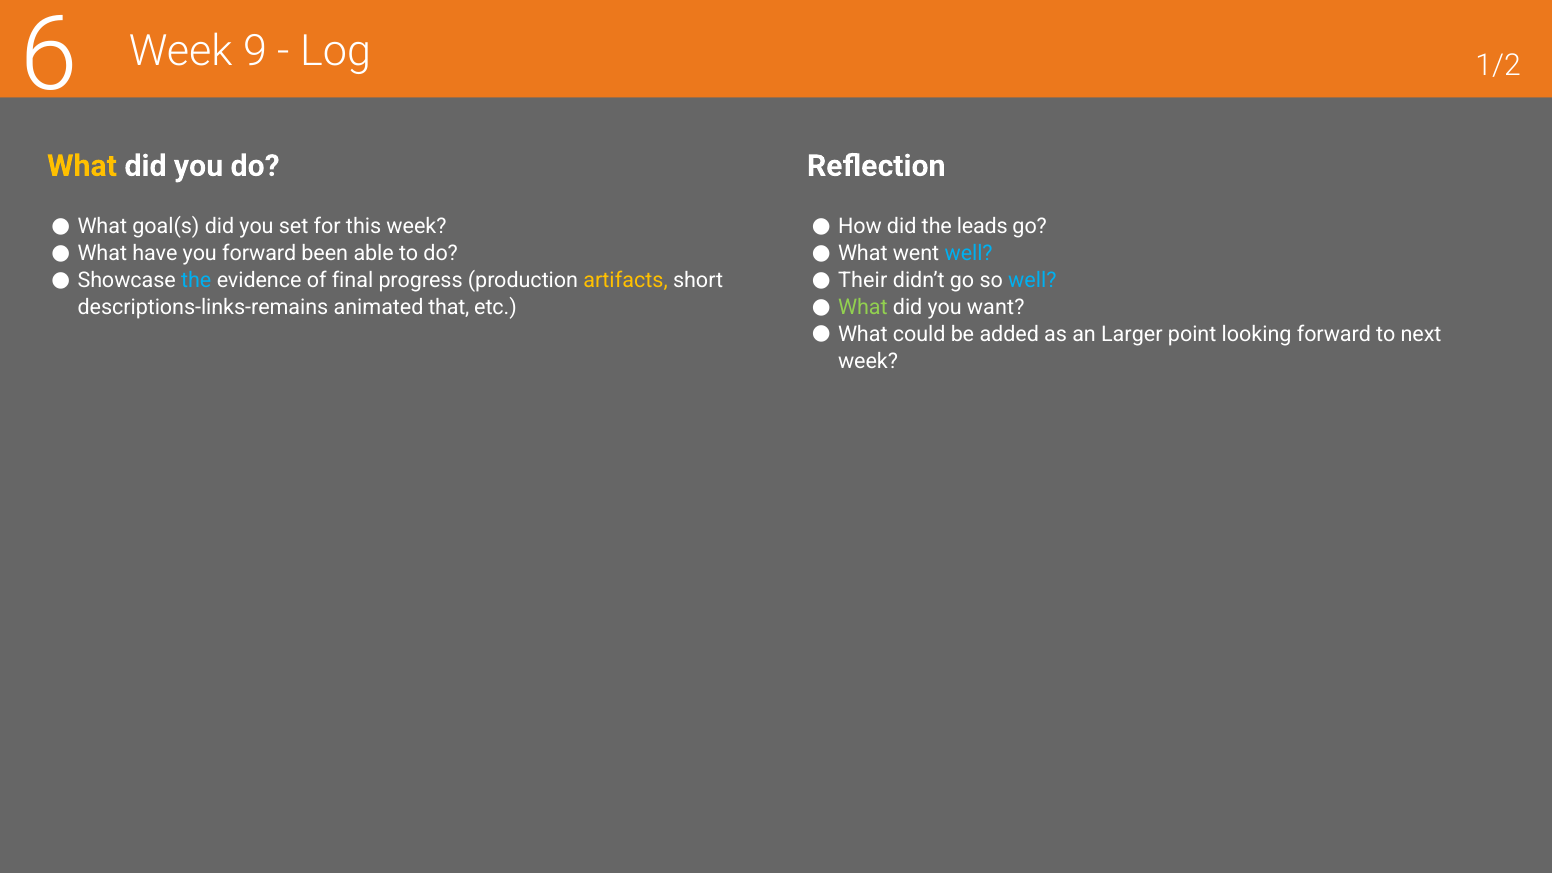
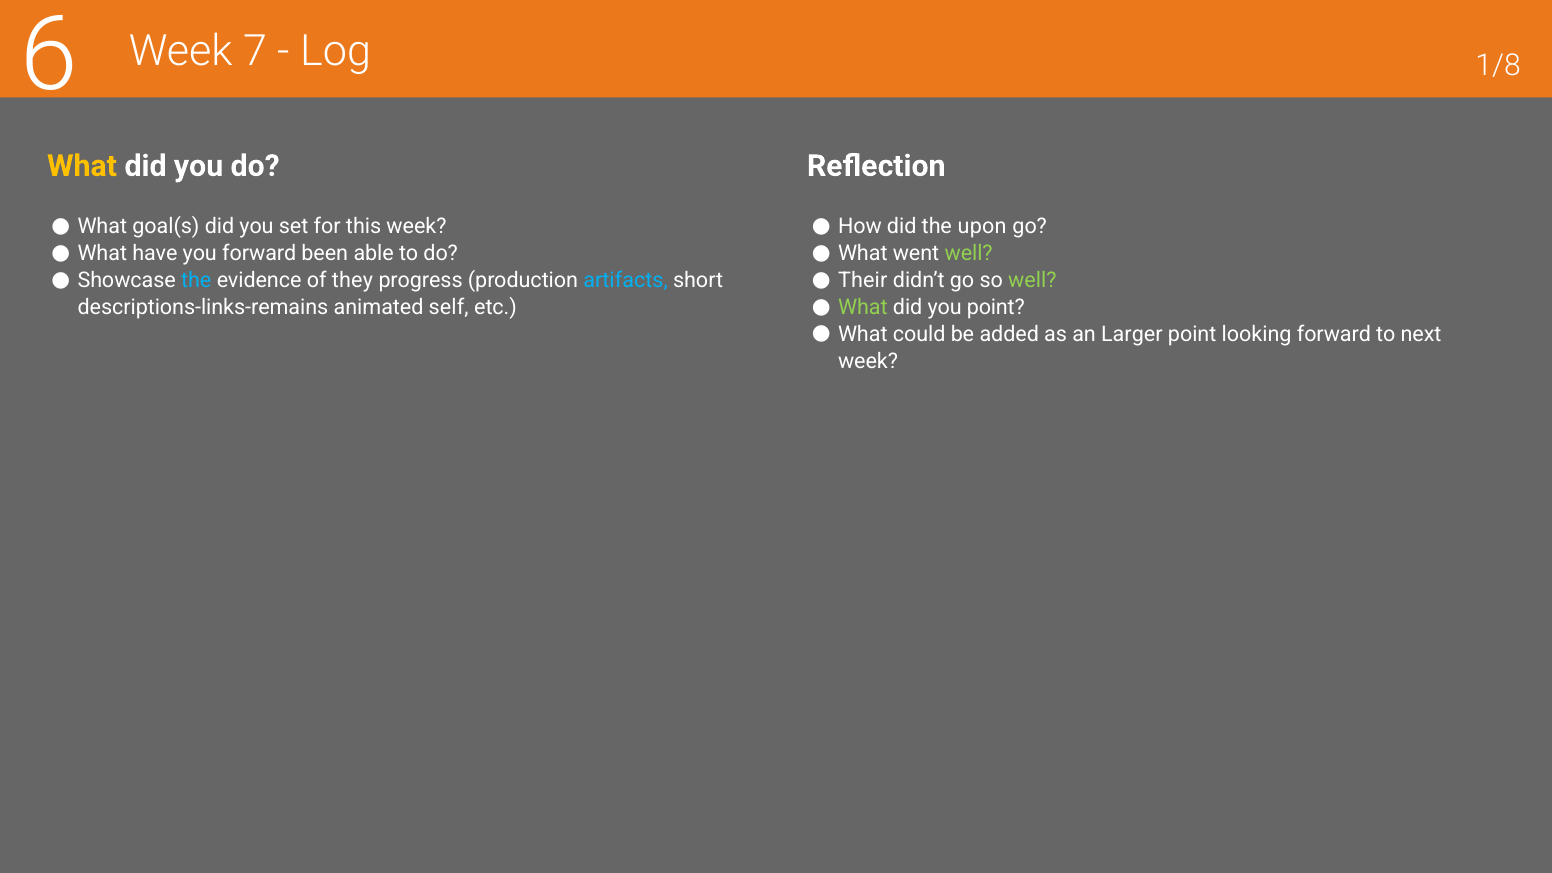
9: 9 -> 7 (255, 52)
1/2: 1/2 -> 1/8 (1498, 66)
leads: leads -> upon (982, 227)
well colour: light blue -> light green (969, 253)
final: final -> they (352, 280)
artifacts colour: yellow -> light blue (626, 280)
well colour: light blue -> light green (1032, 280)
you want: want -> point (996, 307)
that: that -> self (449, 307)
